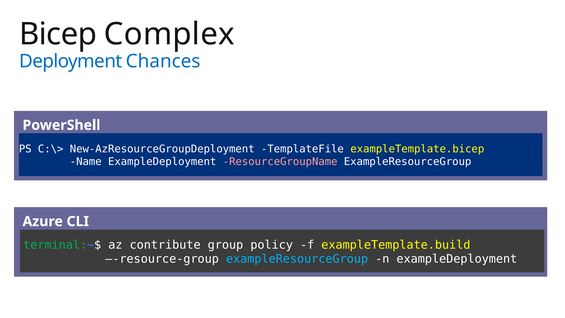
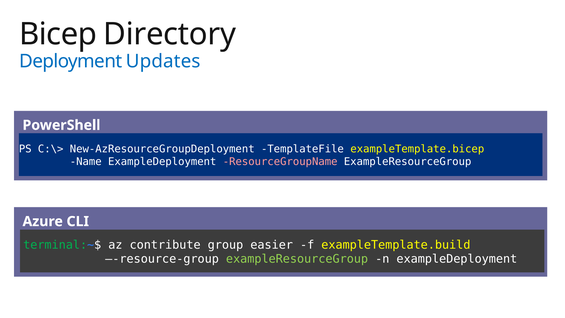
Complex: Complex -> Directory (170, 34)
Chances: Chances -> Updates (163, 61)
policy: policy -> easier (272, 245)
exampleResourceGroup colour: light blue -> light green (297, 259)
